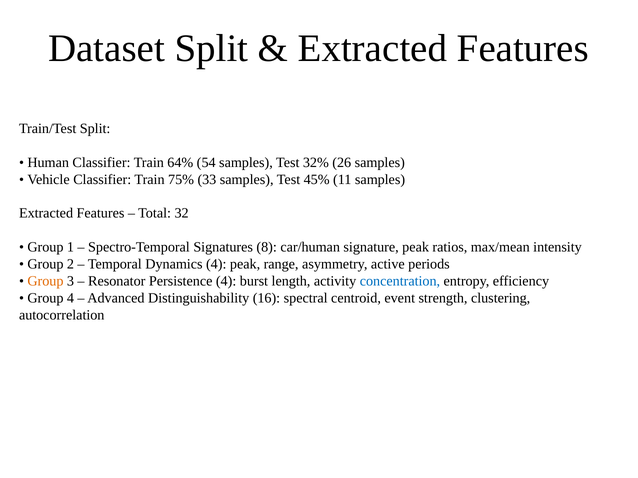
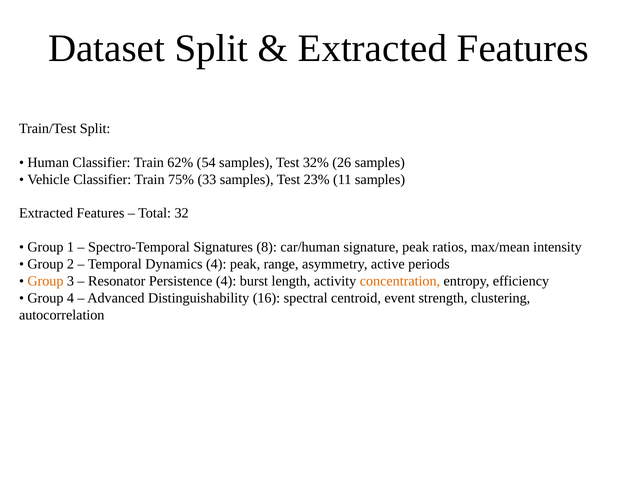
64%: 64% -> 62% (180, 163)
45%: 45% -> 23% (317, 180)
concentration colour: blue -> orange (400, 282)
